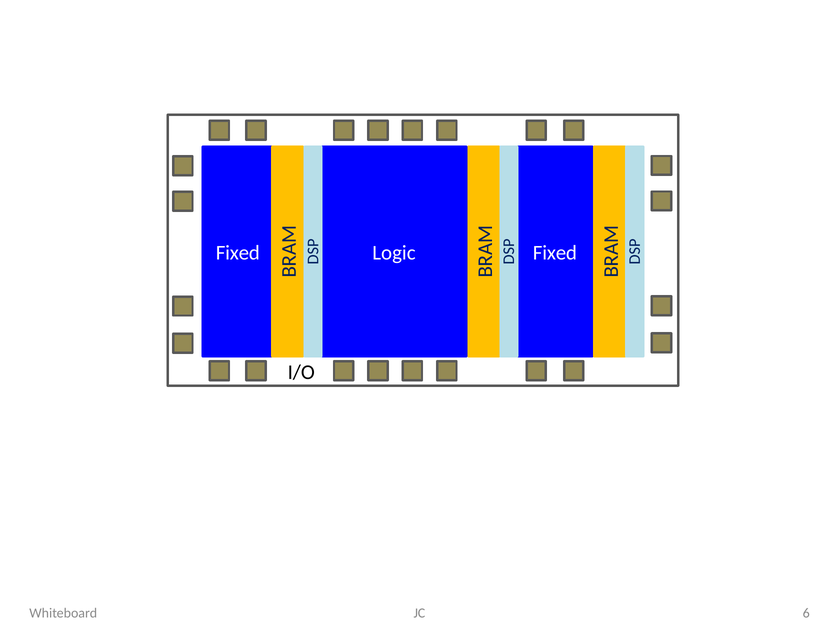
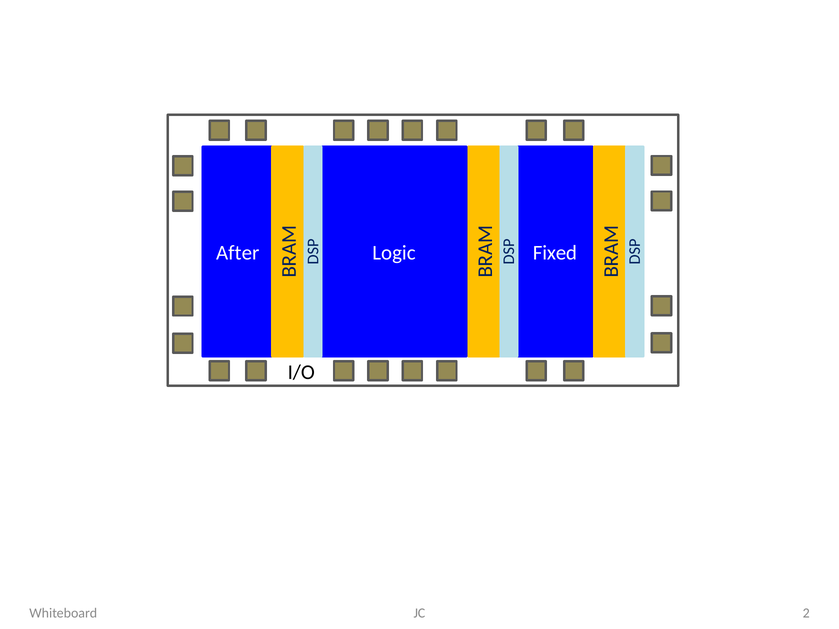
Fixed: Fixed -> After (238, 253)
6: 6 -> 2 (806, 613)
